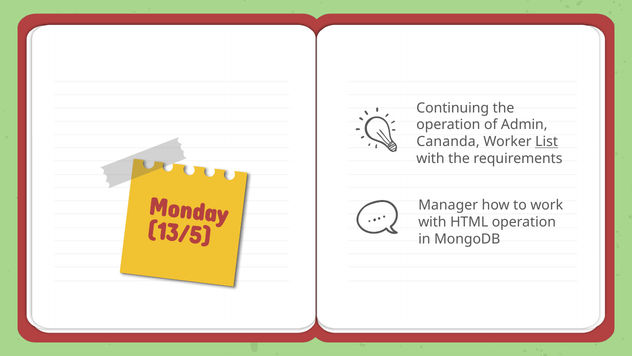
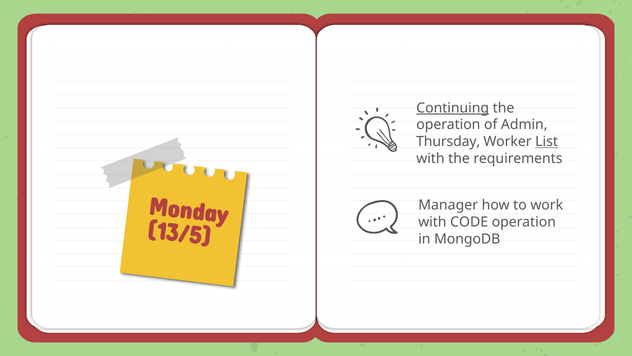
Continuing underline: none -> present (453, 108)
Cananda: Cananda -> Thursday (448, 141)
HTML: HTML -> CODE (469, 222)
